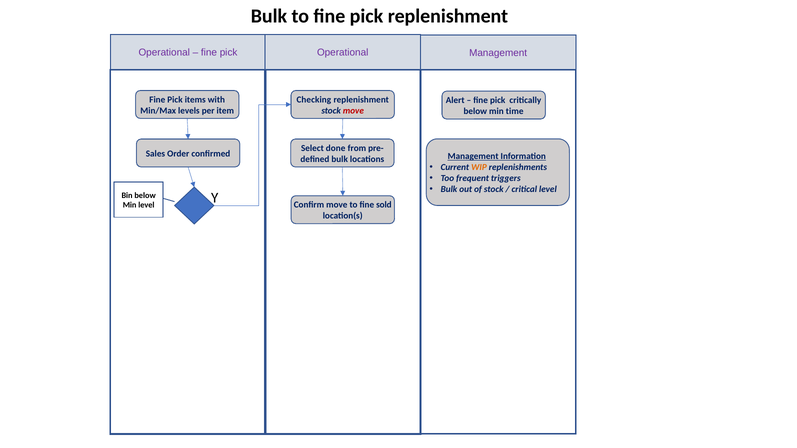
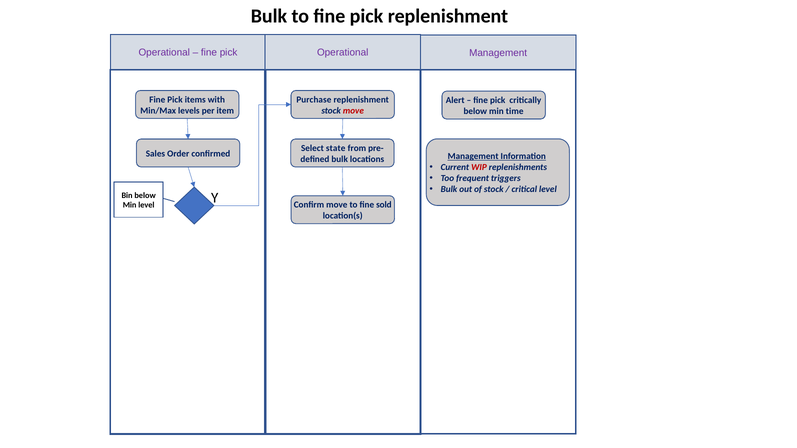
Checking: Checking -> Purchase (314, 100)
done: done -> state (336, 148)
WIP colour: orange -> red (479, 167)
